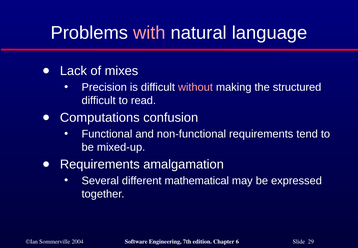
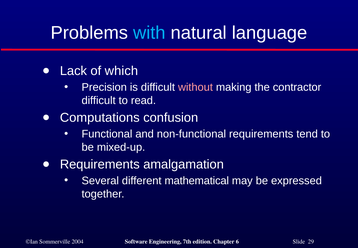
with colour: pink -> light blue (149, 33)
mixes: mixes -> which (121, 71)
structured: structured -> contractor (297, 87)
